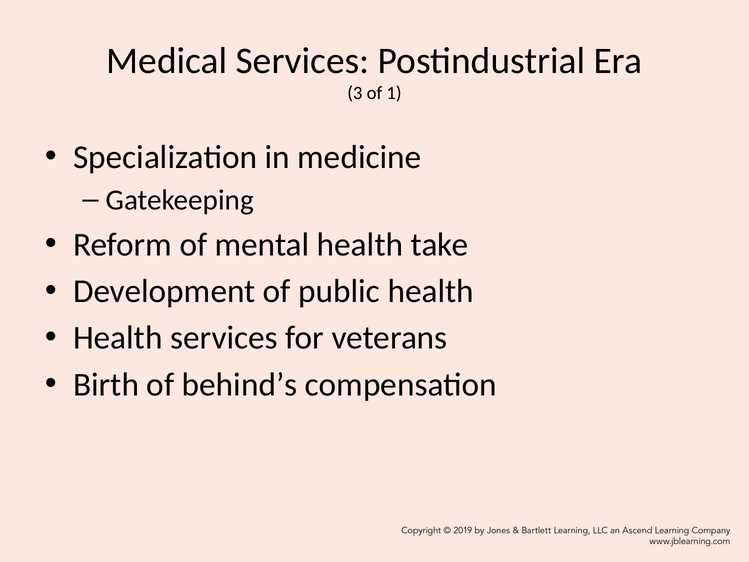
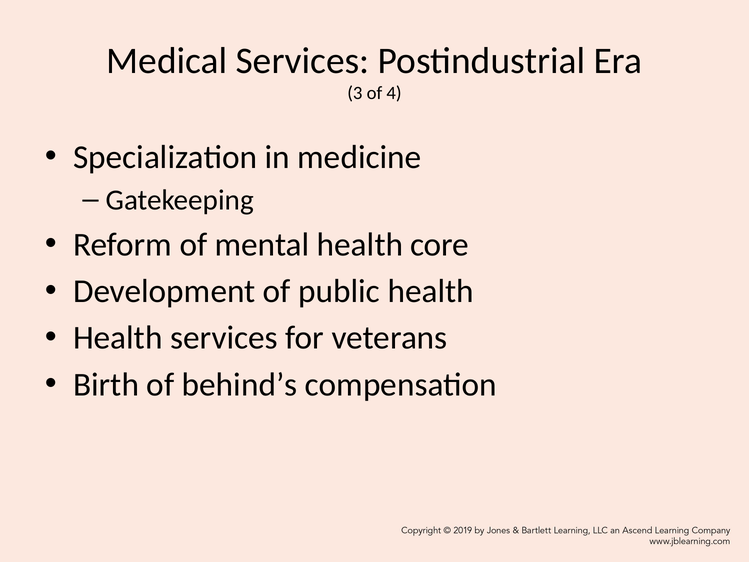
1: 1 -> 4 (394, 93)
take: take -> core (440, 245)
